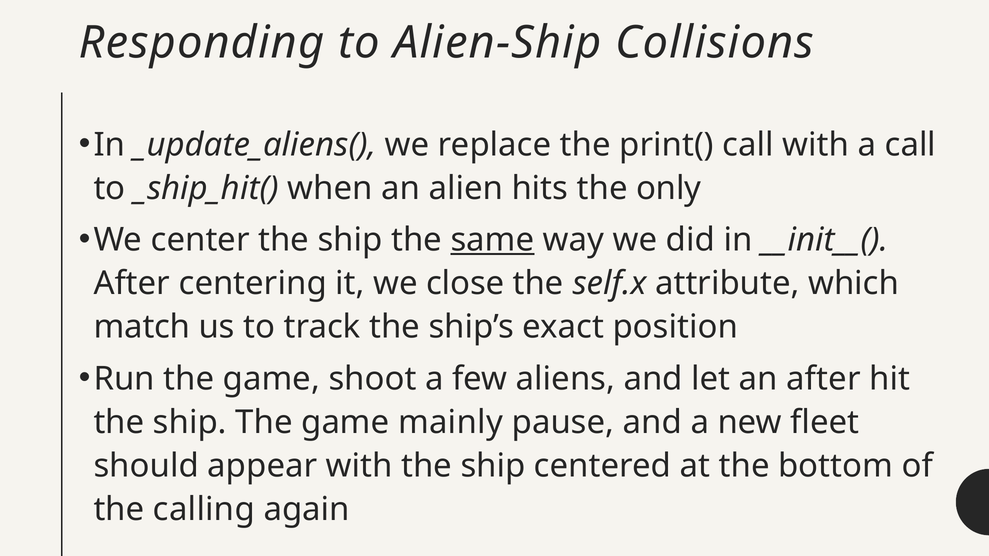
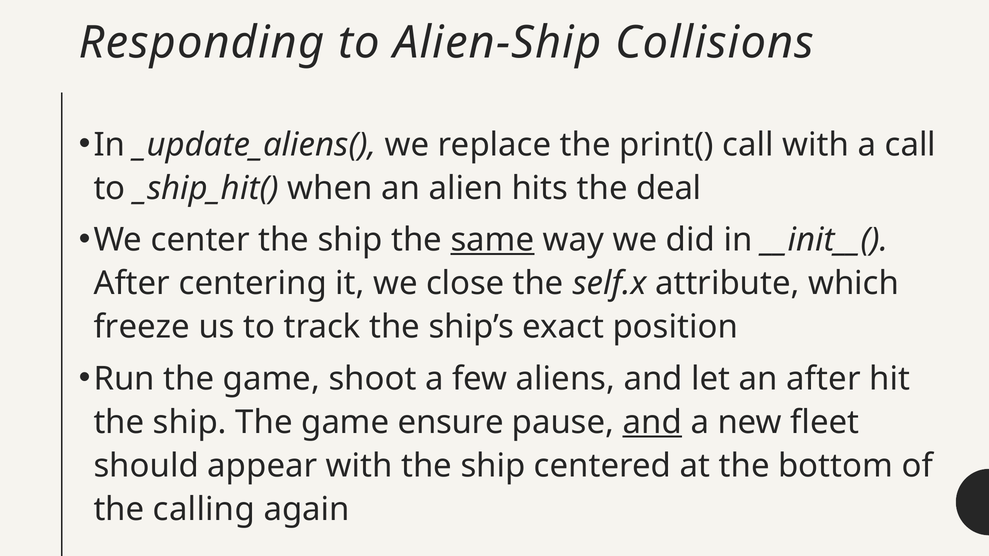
only: only -> deal (669, 188)
match: match -> freeze (142, 327)
mainly: mainly -> ensure (451, 423)
and underline: none -> present (652, 423)
